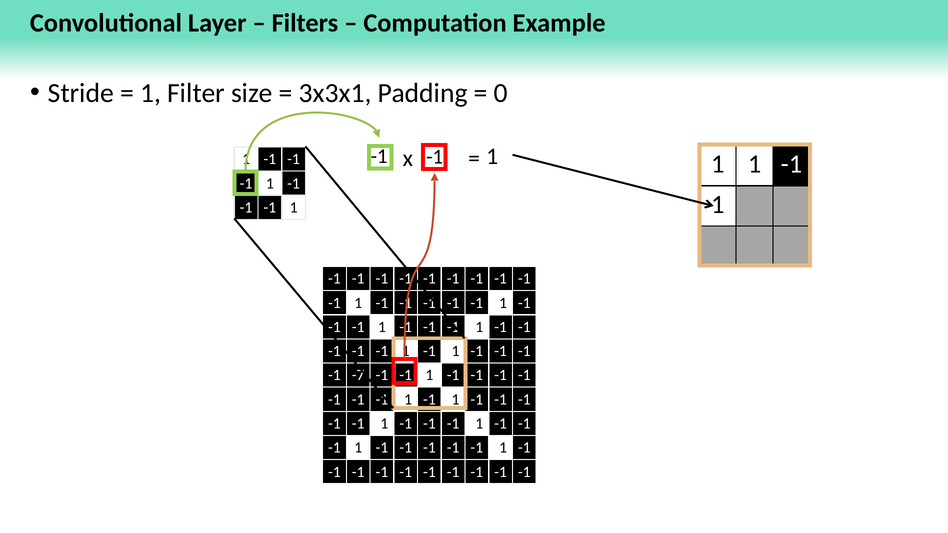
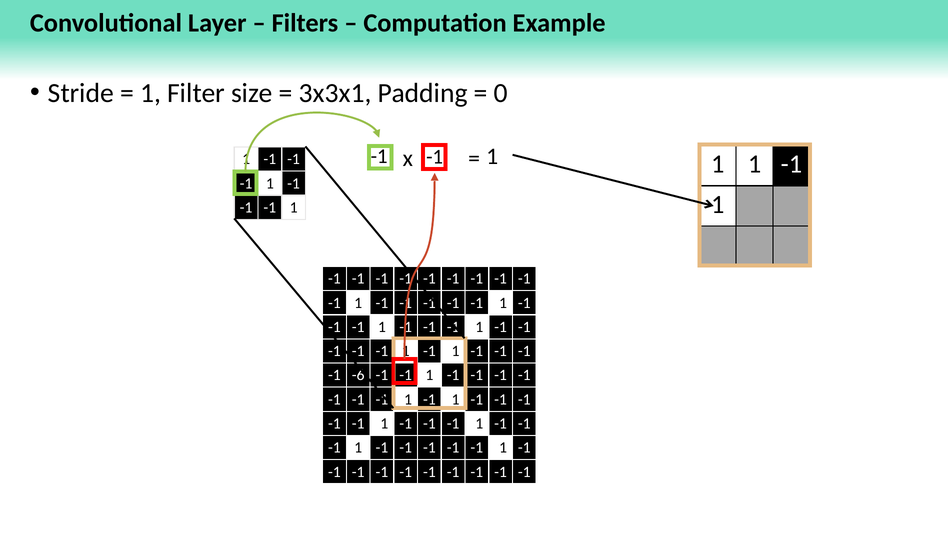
-7: -7 -> -6 (358, 375)
